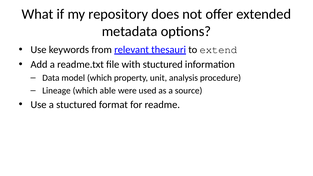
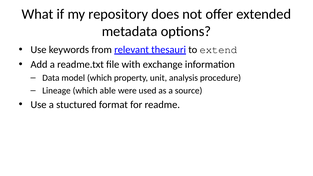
with stuctured: stuctured -> exchange (163, 64)
